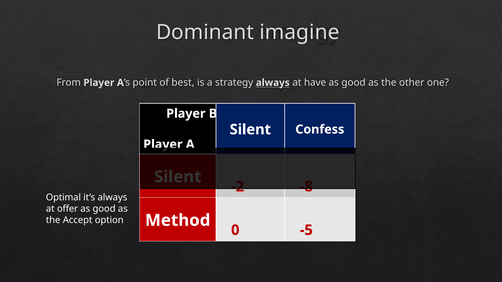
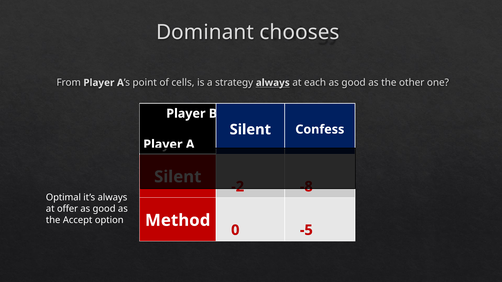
imagine: imagine -> chooses (299, 32)
best: best -> cells (183, 83)
have: have -> each (315, 83)
